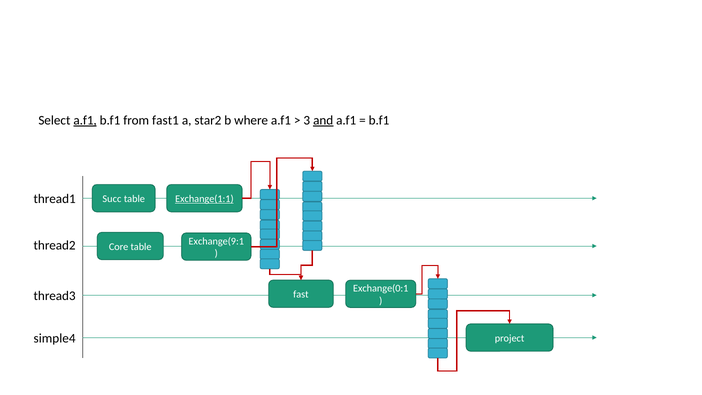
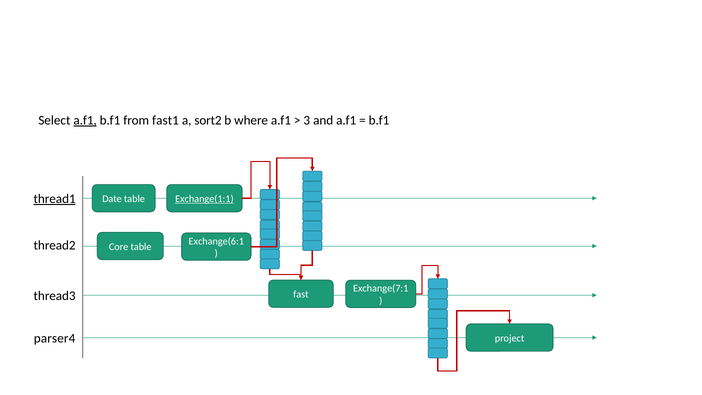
star2: star2 -> sort2 (208, 120)
and underline: present -> none (323, 120)
thread1 underline: none -> present (55, 199)
Succ: Succ -> Date (112, 199)
Exchange(9:1: Exchange(9:1 -> Exchange(6:1 (216, 241)
Exchange(0:1: Exchange(0:1 -> Exchange(7:1 (381, 288)
simple4: simple4 -> parser4 (55, 338)
